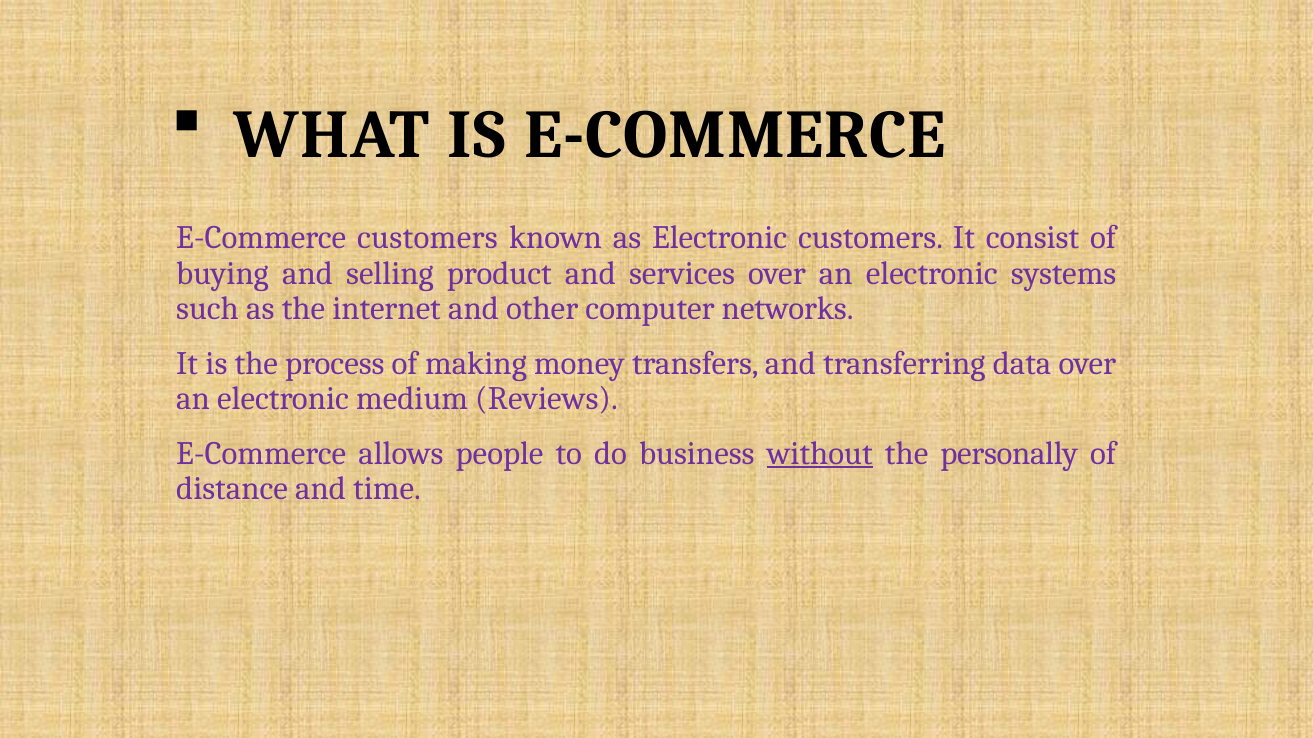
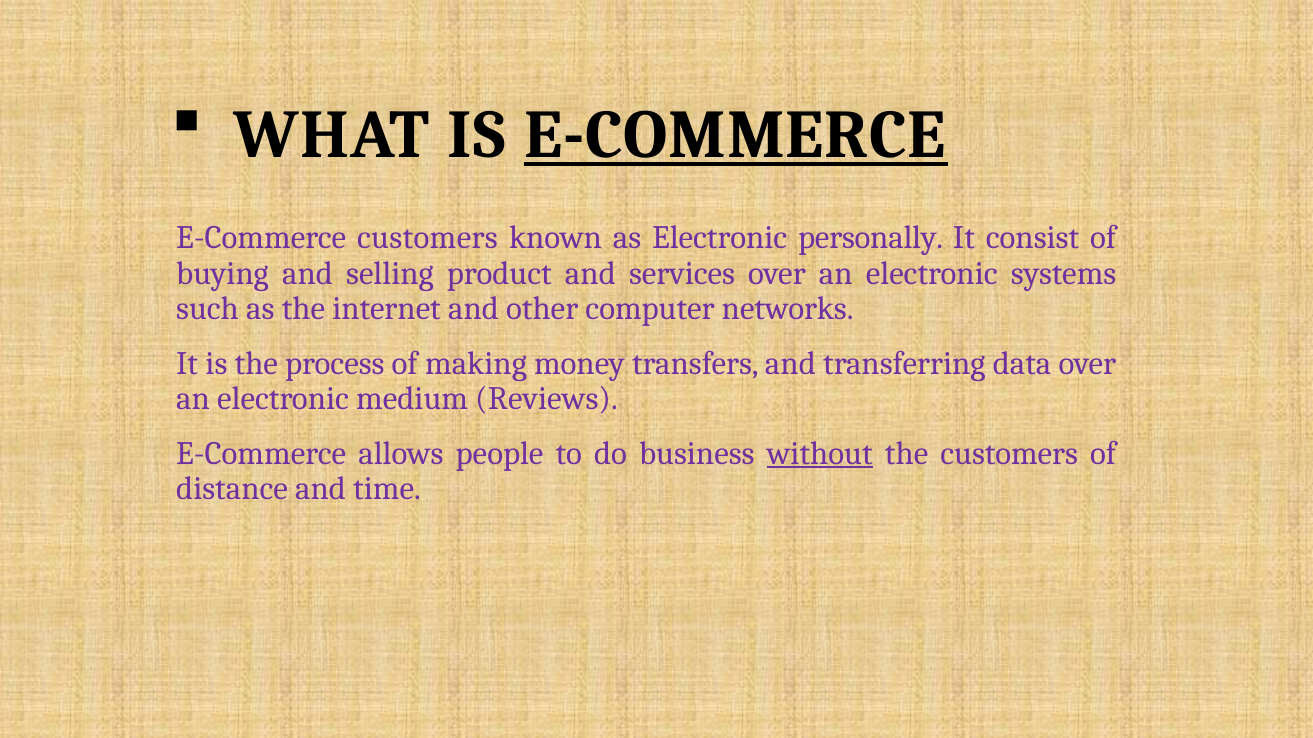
E-COMMERCE underline: none -> present (735, 135)
Electronic customers: customers -> personally (871, 238)
the personally: personally -> customers (1009, 454)
